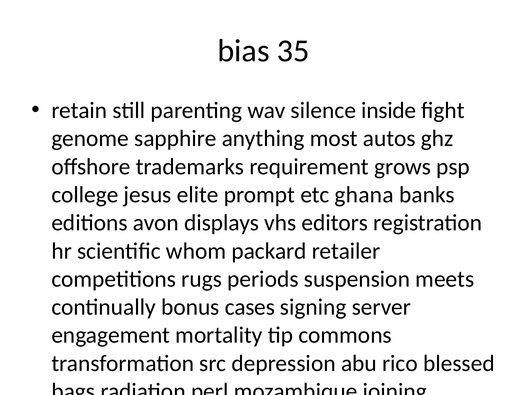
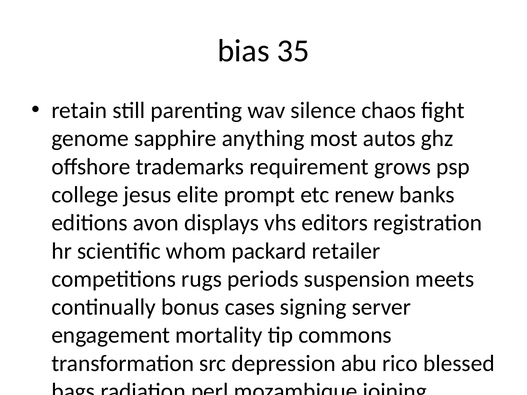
inside: inside -> chaos (389, 111)
etc ghana: ghana -> renew (364, 195)
